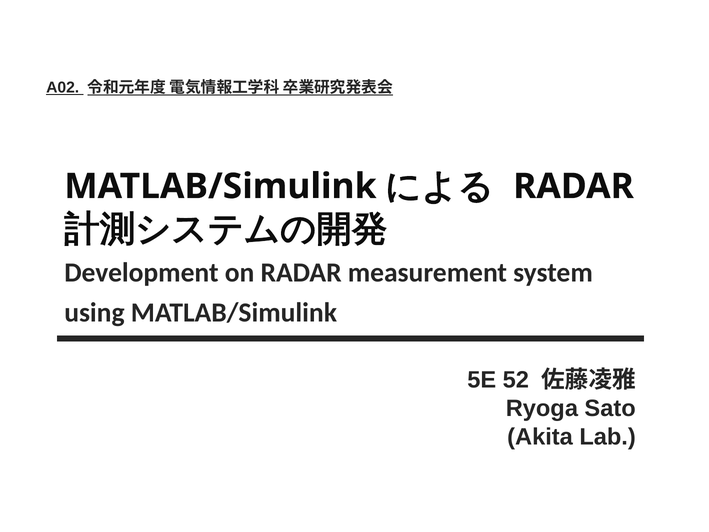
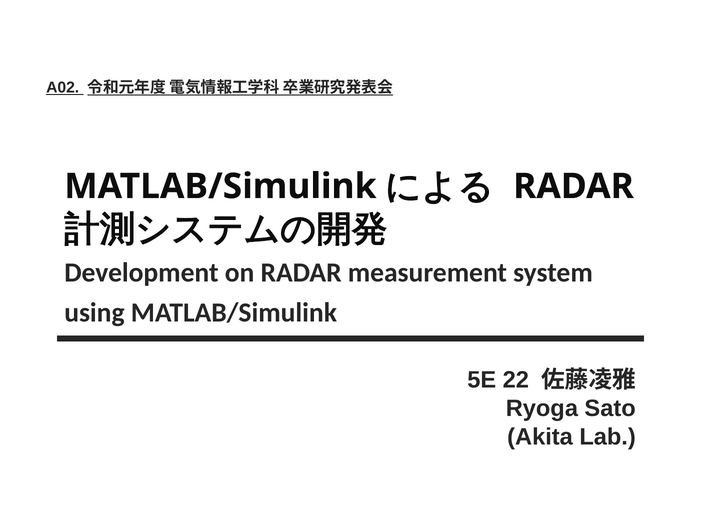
52: 52 -> 22 (516, 380)
